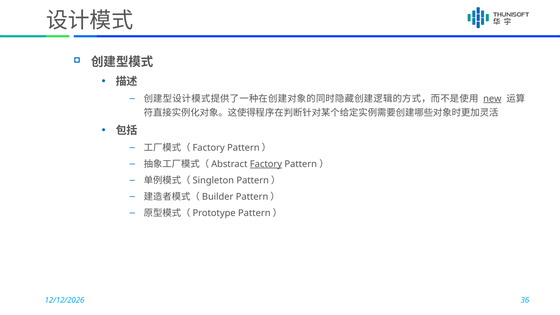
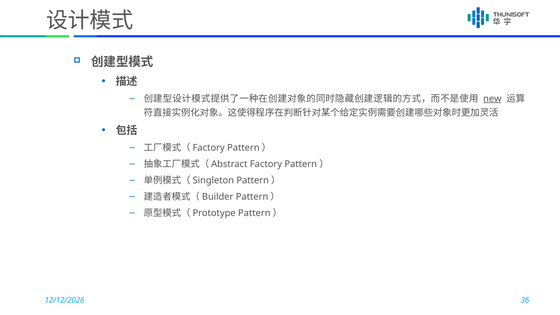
Factory underline: present -> none (266, 164)
